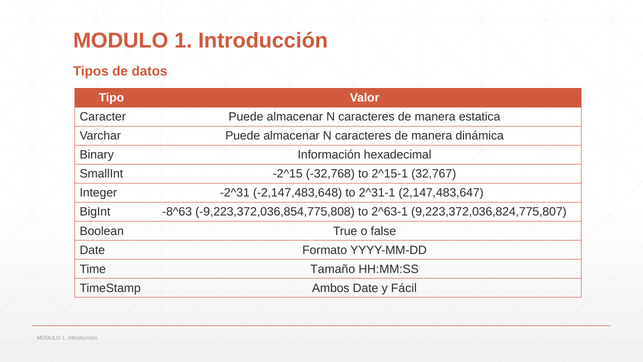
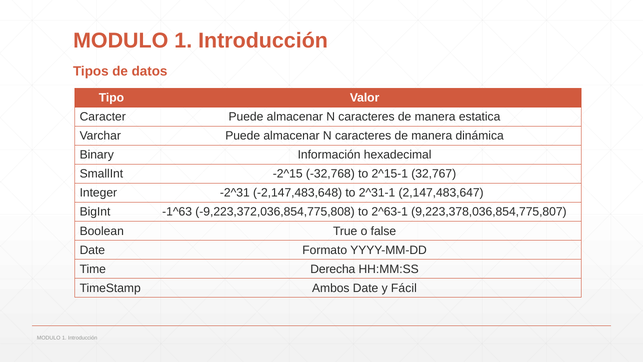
-8^63: -8^63 -> -1^63 (177, 212)
9,223,372,036,824,775,807: 9,223,372,036,824,775,807 -> 9,223,378,036,854,775,807 (489, 212)
Tamaño: Tamaño -> Derecha (333, 269)
